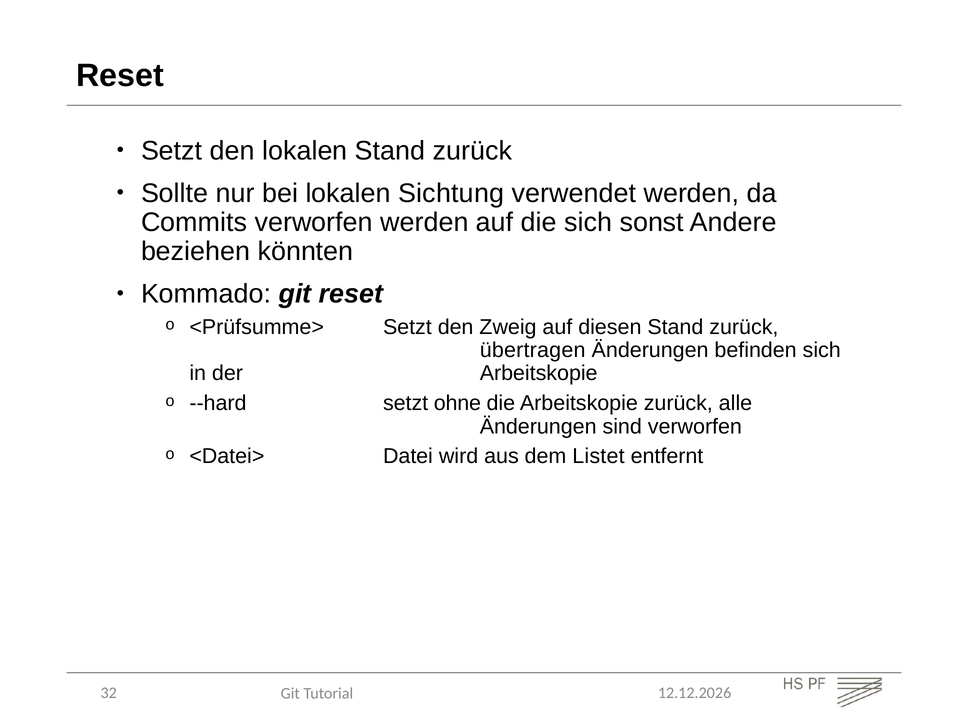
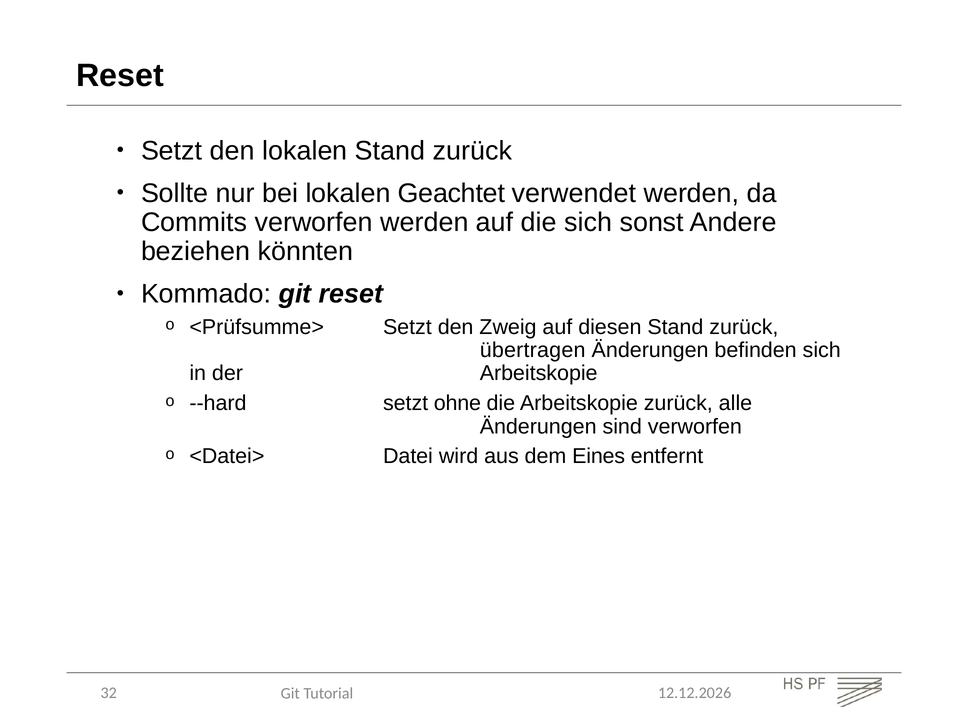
Sichtung: Sichtung -> Geachtet (451, 194)
Listet: Listet -> Eines (599, 456)
